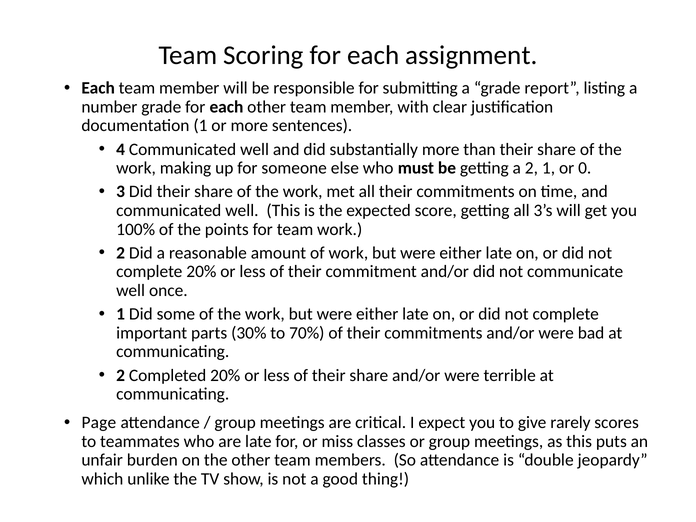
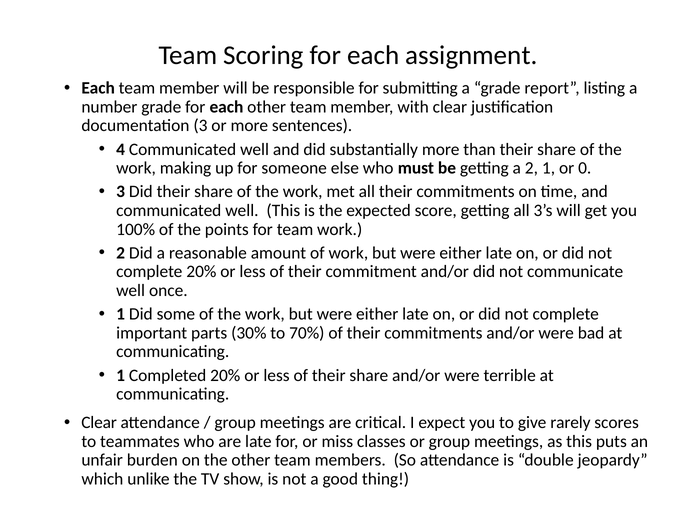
documentation 1: 1 -> 3 (200, 126)
2: 2 -> 1 (121, 375)
Page: Page -> Clear (99, 423)
